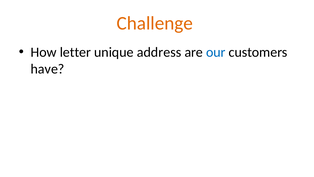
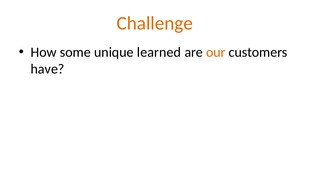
letter: letter -> some (75, 52)
address: address -> learned (159, 52)
our colour: blue -> orange (216, 52)
